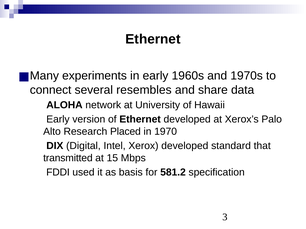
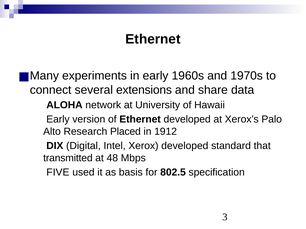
resembles: resembles -> extensions (144, 90)
1970: 1970 -> 1912 (166, 132)
15: 15 -> 48 (112, 158)
FDDI: FDDI -> FIVE (58, 173)
581.2: 581.2 -> 802.5 (173, 173)
